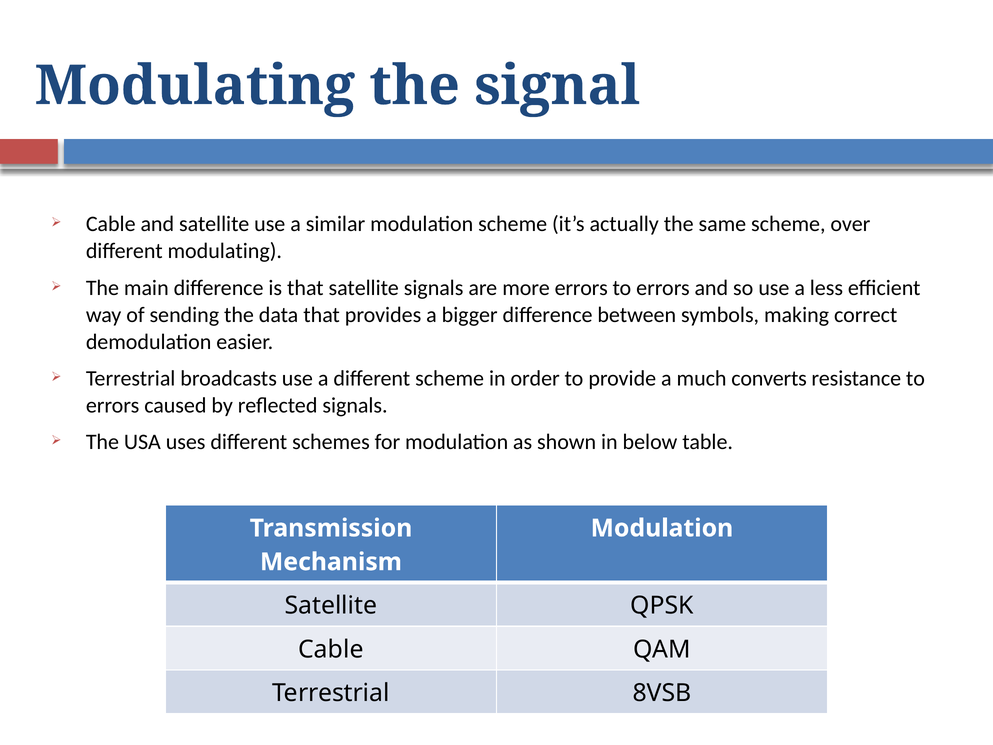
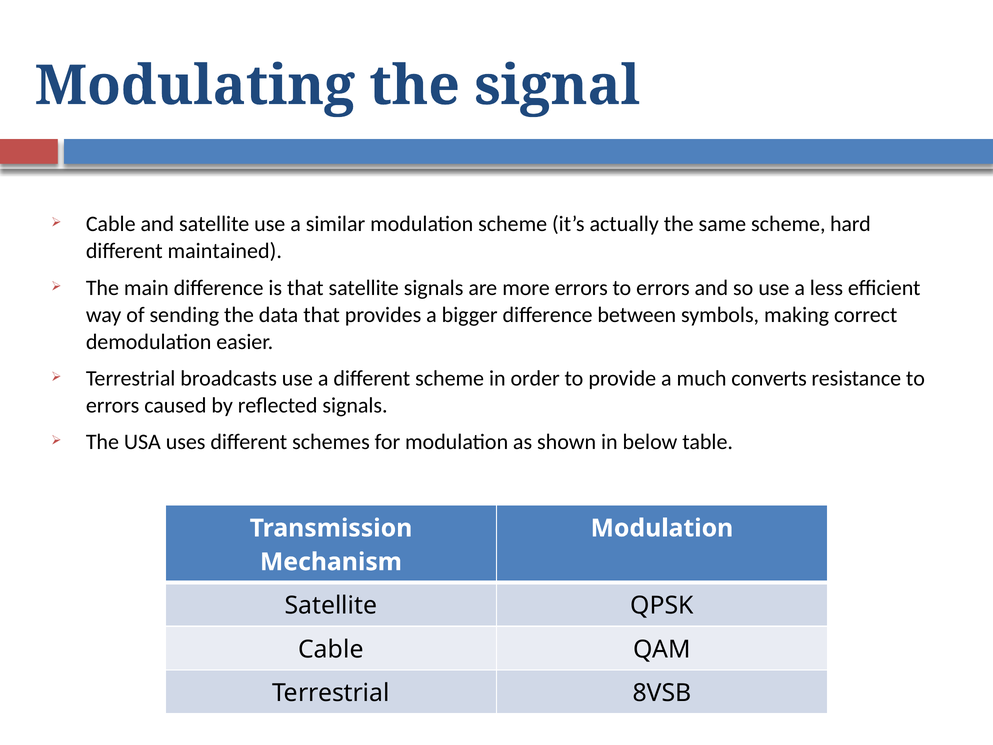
over: over -> hard (850, 224)
different modulating: modulating -> maintained (225, 251)
